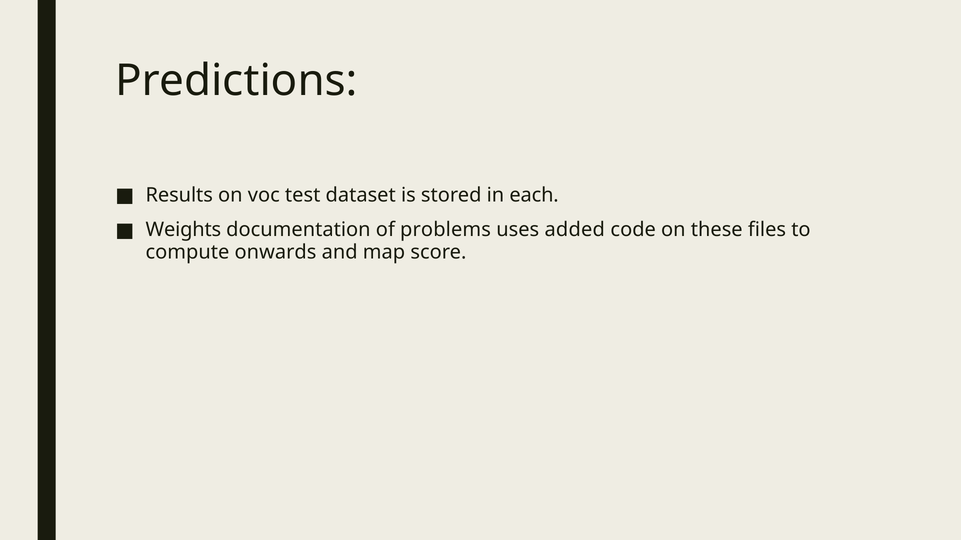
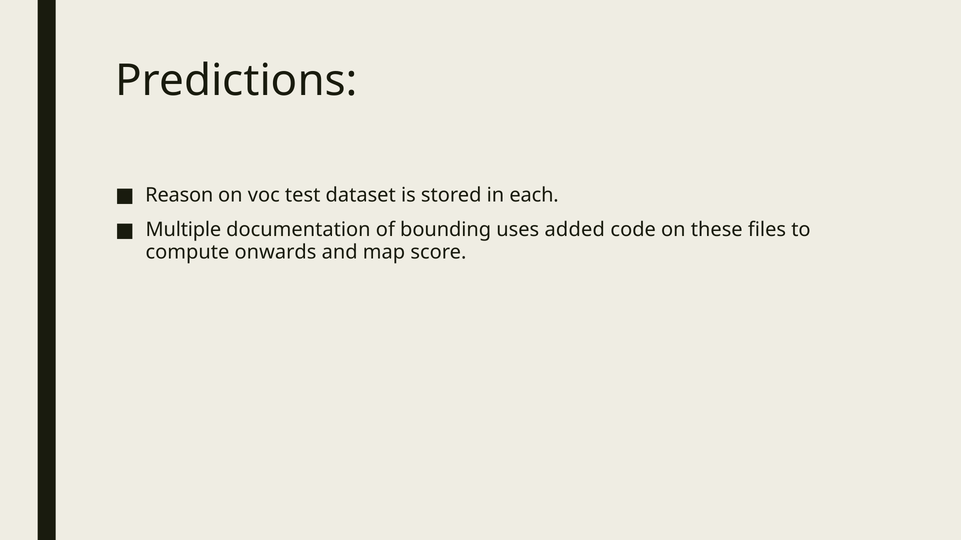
Results: Results -> Reason (179, 195)
Weights: Weights -> Multiple (183, 230)
problems: problems -> bounding (446, 230)
